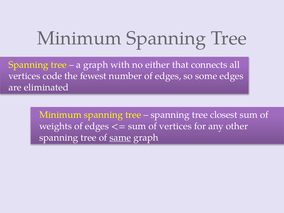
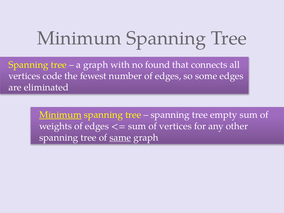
either: either -> found (158, 65)
Minimum underline: none -> present (60, 115)
closest: closest -> empty (224, 115)
